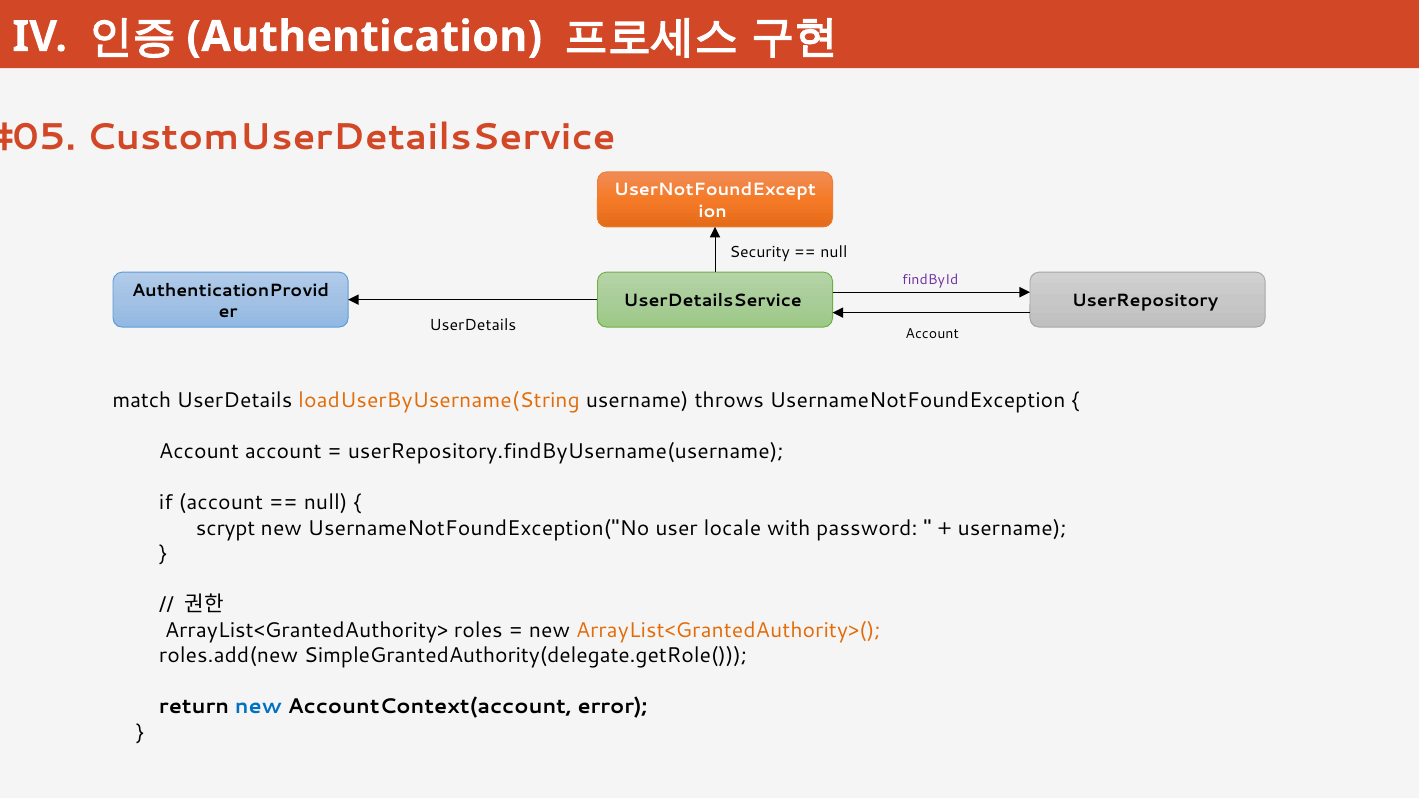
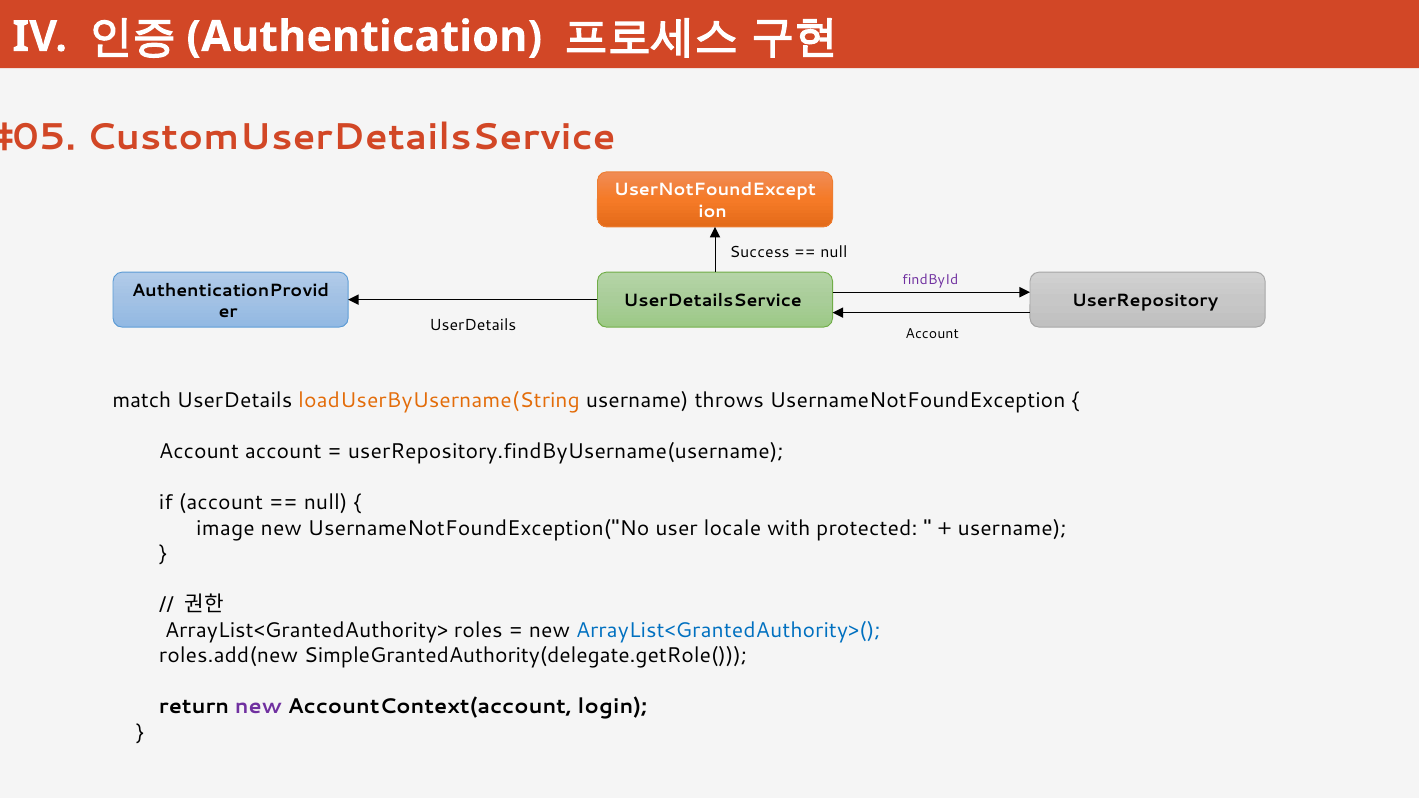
Security: Security -> Success (760, 252)
scrypt: scrypt -> image (226, 528)
password: password -> protected (867, 528)
ArrayList<GrantedAuthority>( colour: orange -> blue (728, 630)
new colour: blue -> purple (258, 707)
error: error -> login (612, 707)
